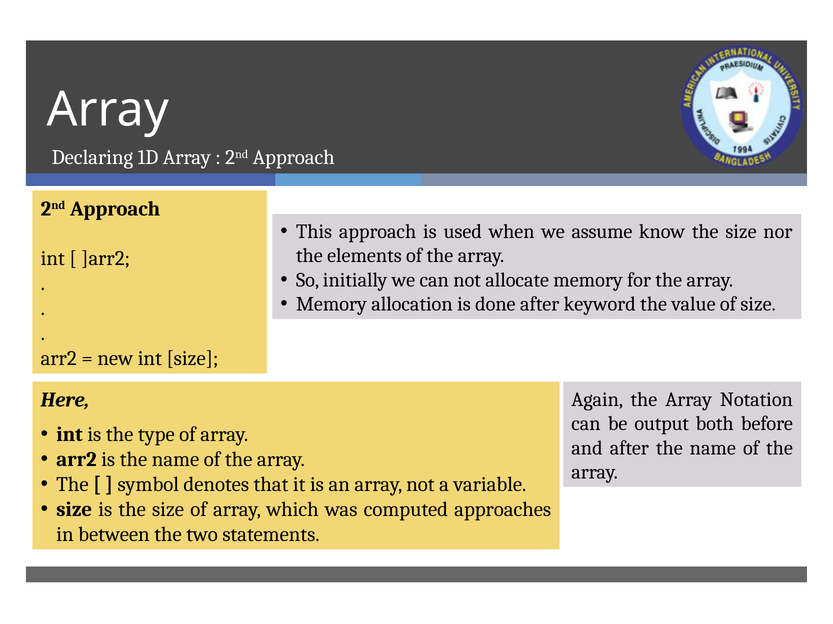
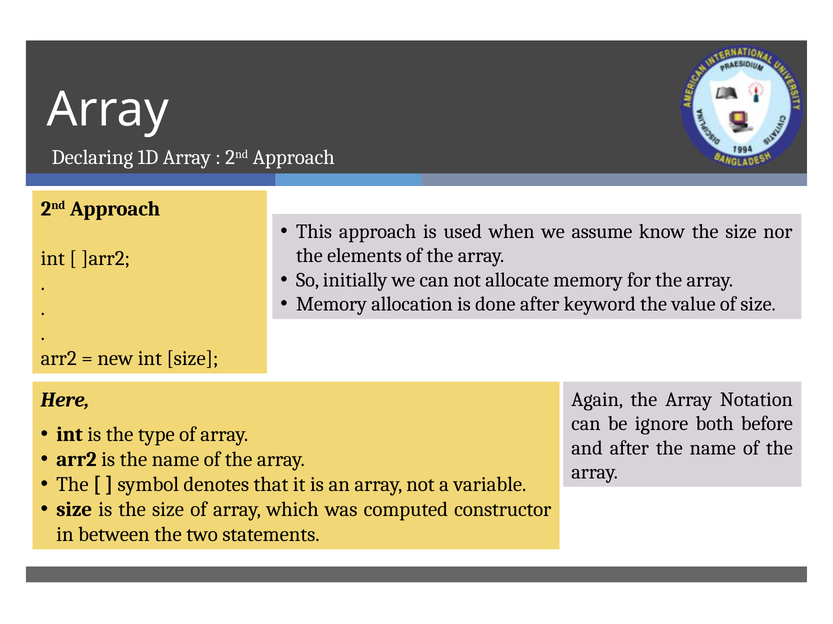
output: output -> ignore (662, 424)
approaches: approaches -> constructor (503, 510)
